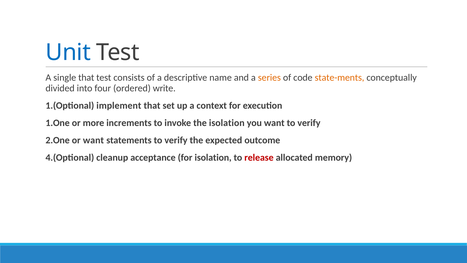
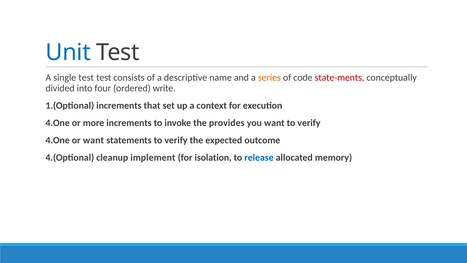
single that: that -> test (86, 78)
state-ments colour: orange -> red (340, 78)
1.(Optional implement: implement -> increments (119, 106)
1.One: 1.One -> 4.One (58, 123)
the isolation: isolation -> provides (227, 123)
2.One: 2.One -> 4.One (58, 140)
acceptance: acceptance -> implement (153, 158)
release colour: red -> blue (259, 158)
